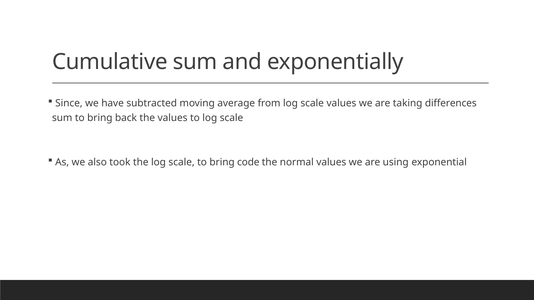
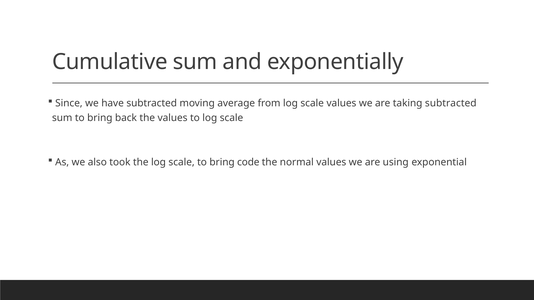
taking differences: differences -> subtracted (451, 103)
